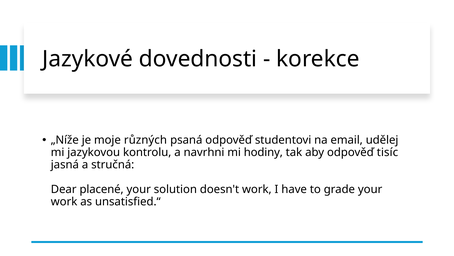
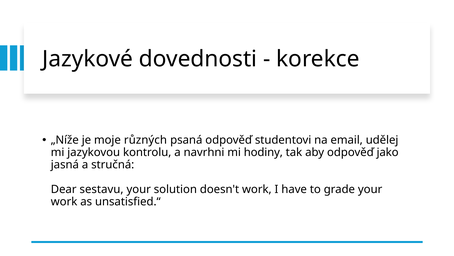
tisíc: tisíc -> jako (388, 152)
placené: placené -> sestavu (101, 189)
